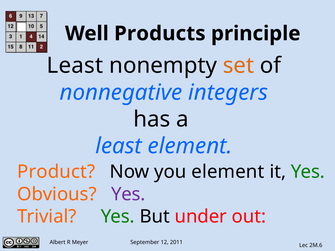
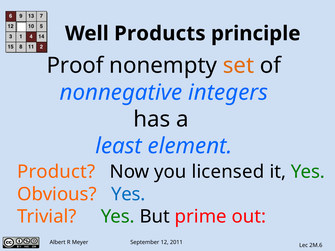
Least: Least -> Proof (75, 66)
you element: element -> licensed (228, 172)
Yes colour: purple -> blue (128, 194)
under: under -> prime (201, 217)
